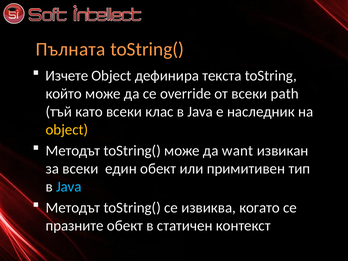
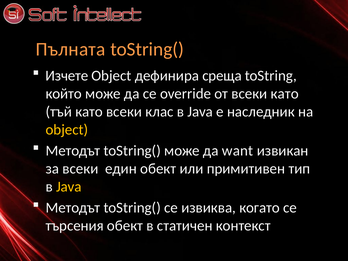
текста: текста -> среща (222, 76)
всеки path: path -> като (285, 94)
Java colour: light blue -> yellow (69, 187)
празните: празните -> търсения (75, 226)
